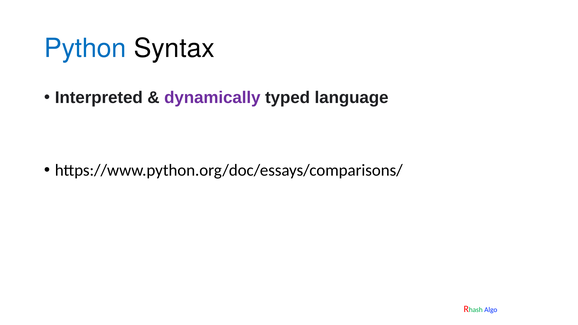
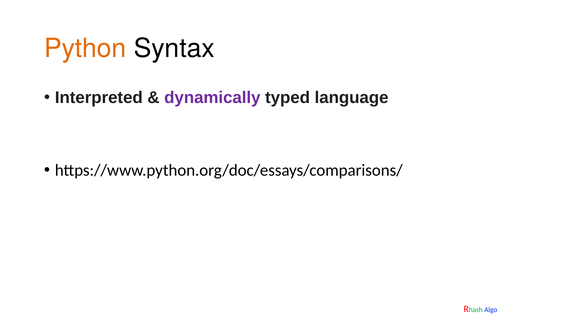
Python colour: blue -> orange (85, 49)
